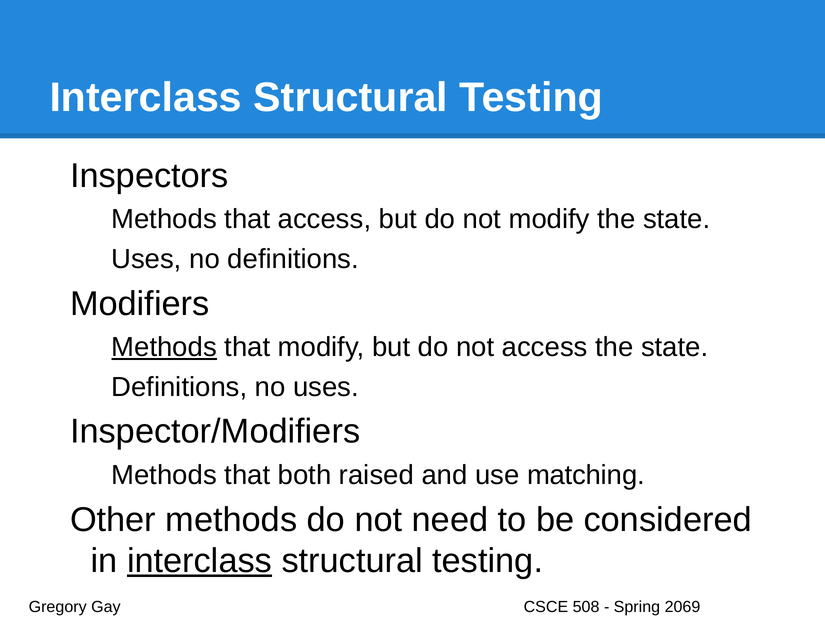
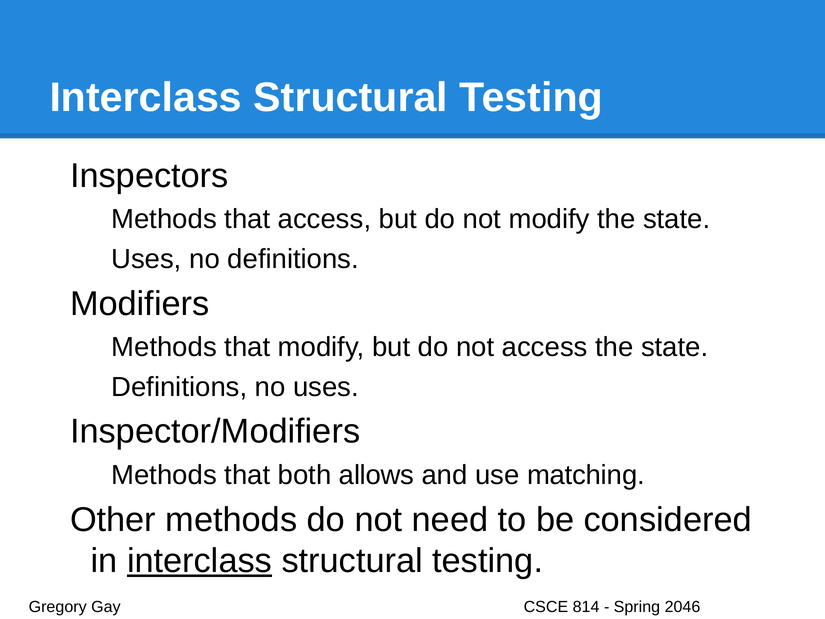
Methods underline: present -> none (164, 347)
raised: raised -> allows (377, 475)
508: 508 -> 814 (586, 607)
2069: 2069 -> 2046 (682, 607)
